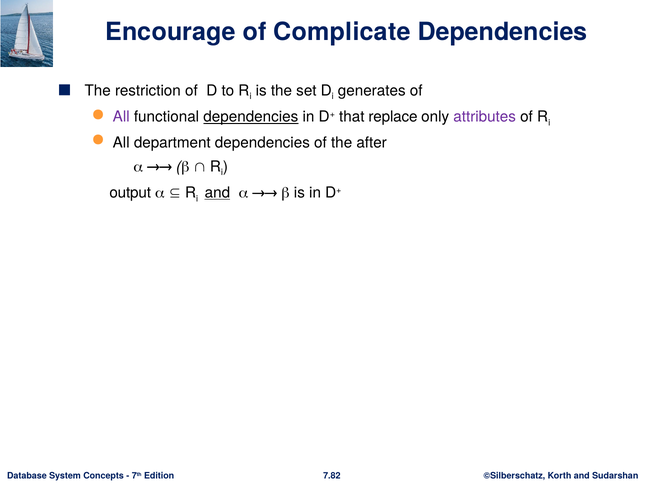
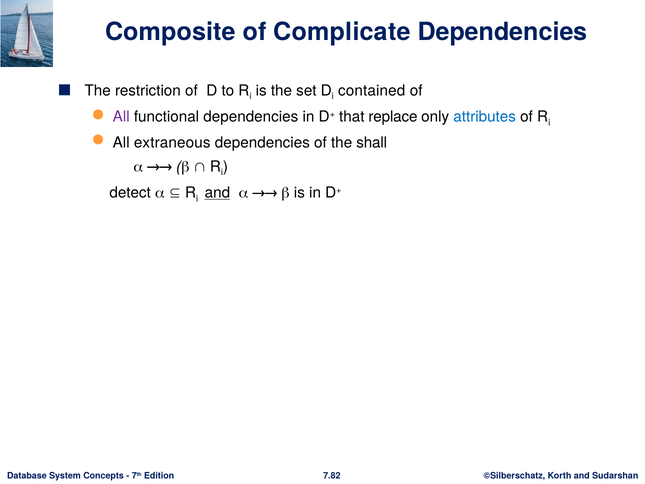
Encourage: Encourage -> Composite (170, 32)
generates: generates -> contained (372, 91)
dependencies underline: present -> none (251, 117)
attributes colour: purple -> blue (485, 117)
department: department -> extraneous (172, 143)
after: after -> shall (372, 143)
output: output -> detect (130, 193)
